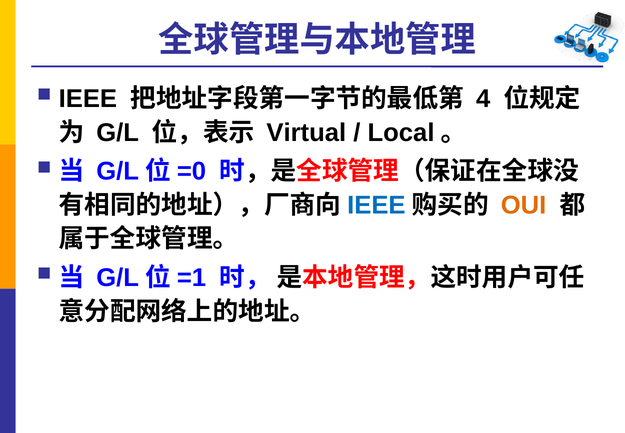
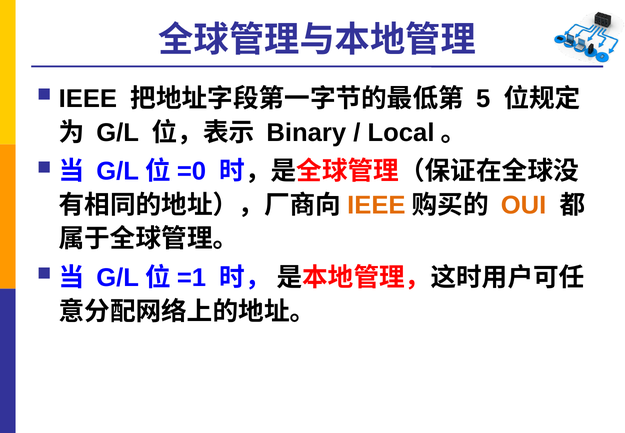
4: 4 -> 5 (483, 99)
Virtual: Virtual -> Binary (306, 132)
IEEE colour: blue -> orange (376, 205)
